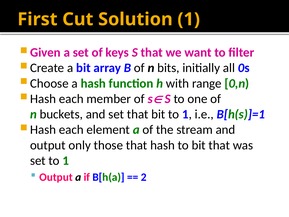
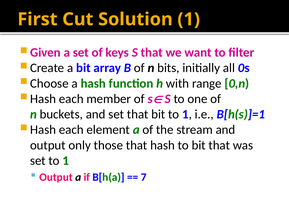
2: 2 -> 7 (144, 177)
